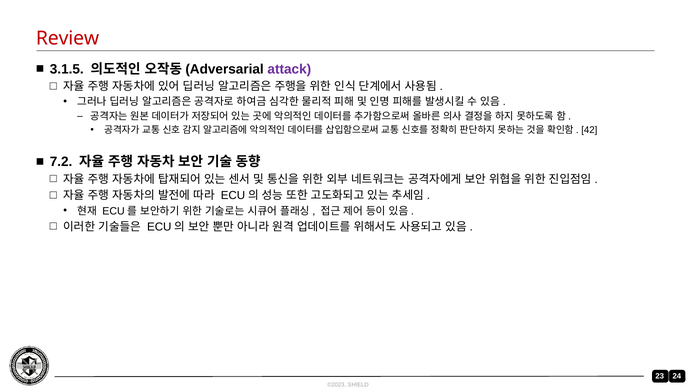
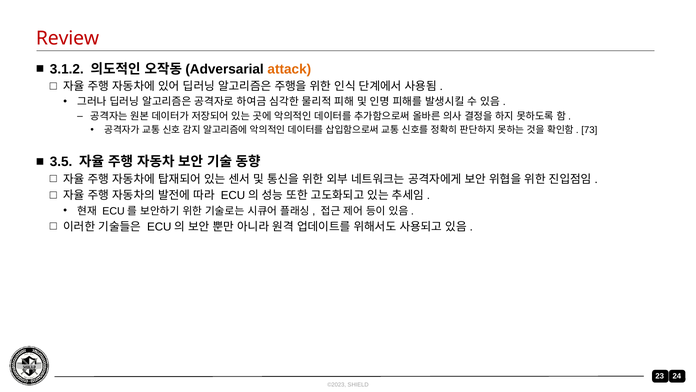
3.1.5: 3.1.5 -> 3.1.2 (67, 69)
attack colour: purple -> orange (289, 69)
42: 42 -> 73 (589, 130)
7.2: 7.2 -> 3.5 (61, 162)
